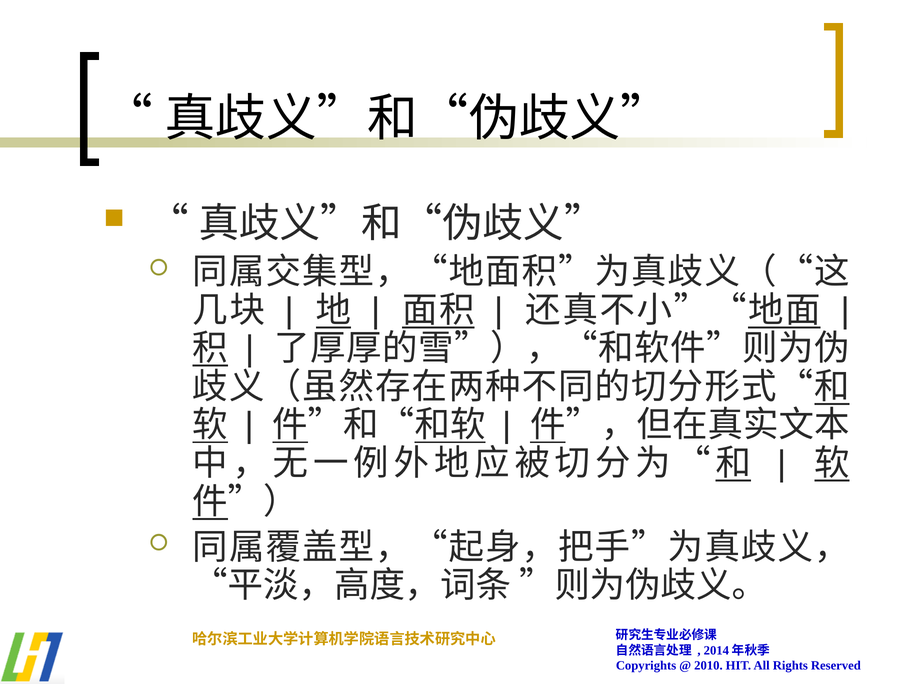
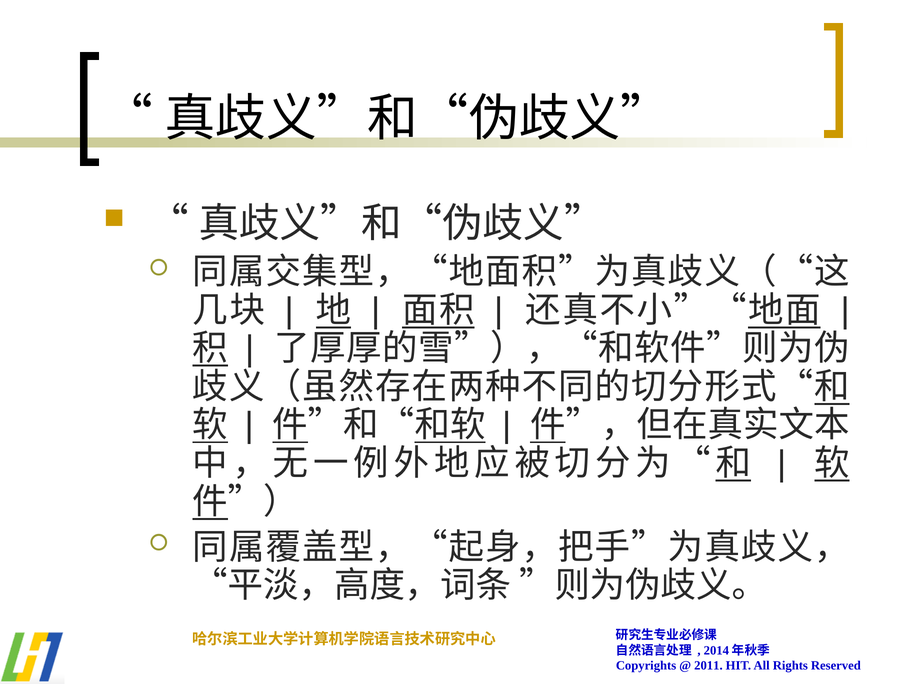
2010: 2010 -> 2011 (708, 666)
